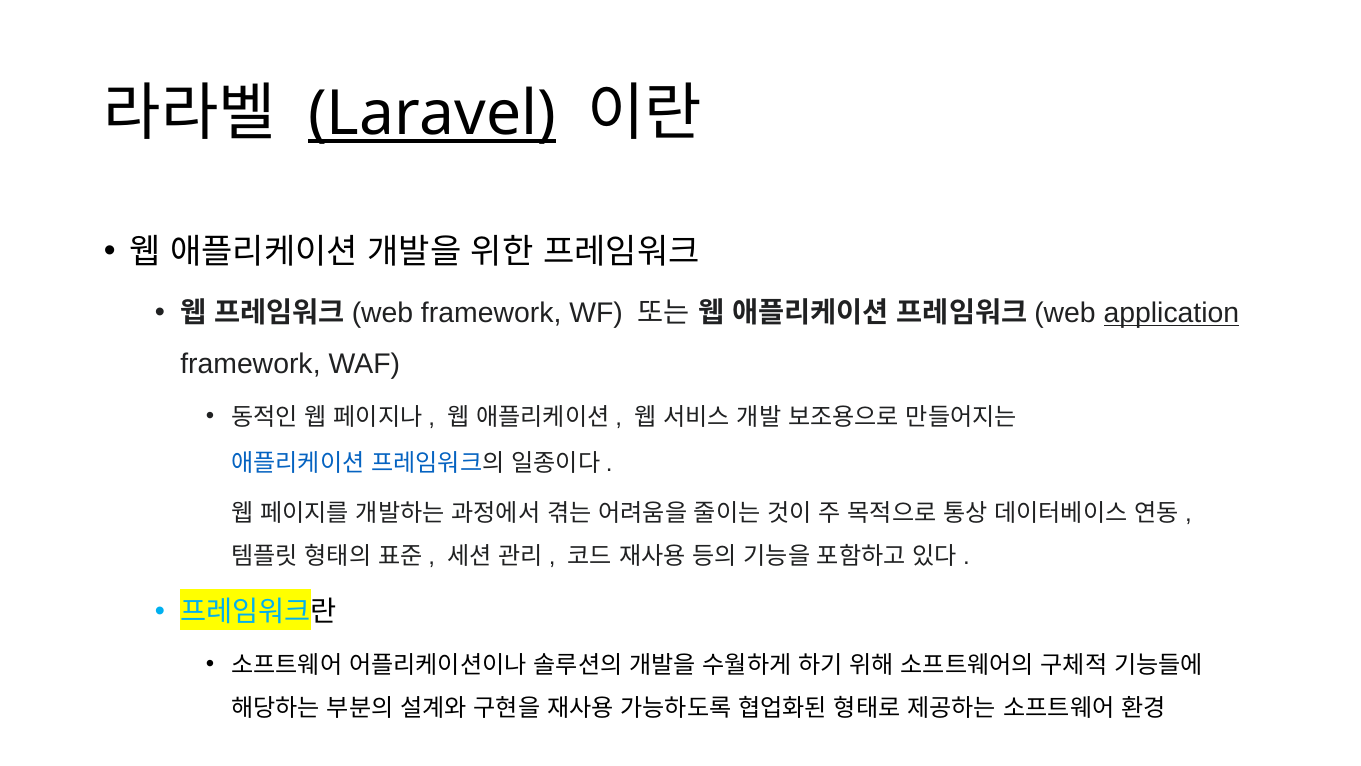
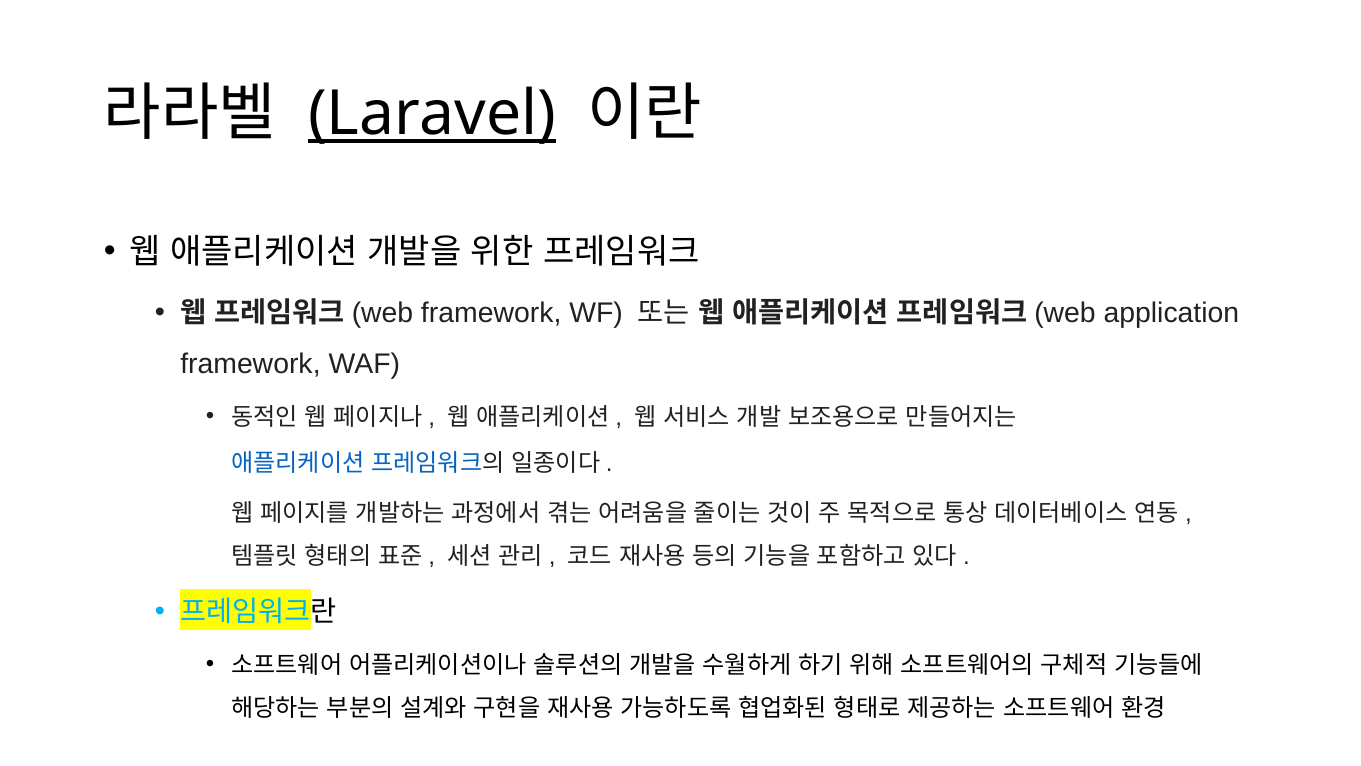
application underline: present -> none (1171, 313)
